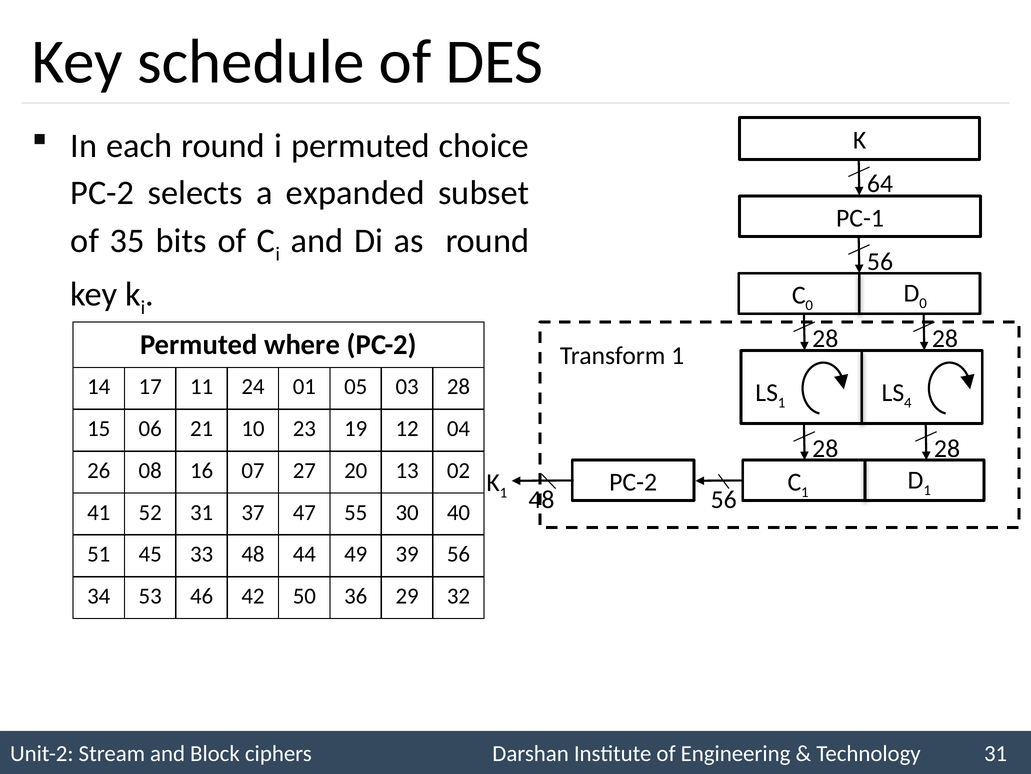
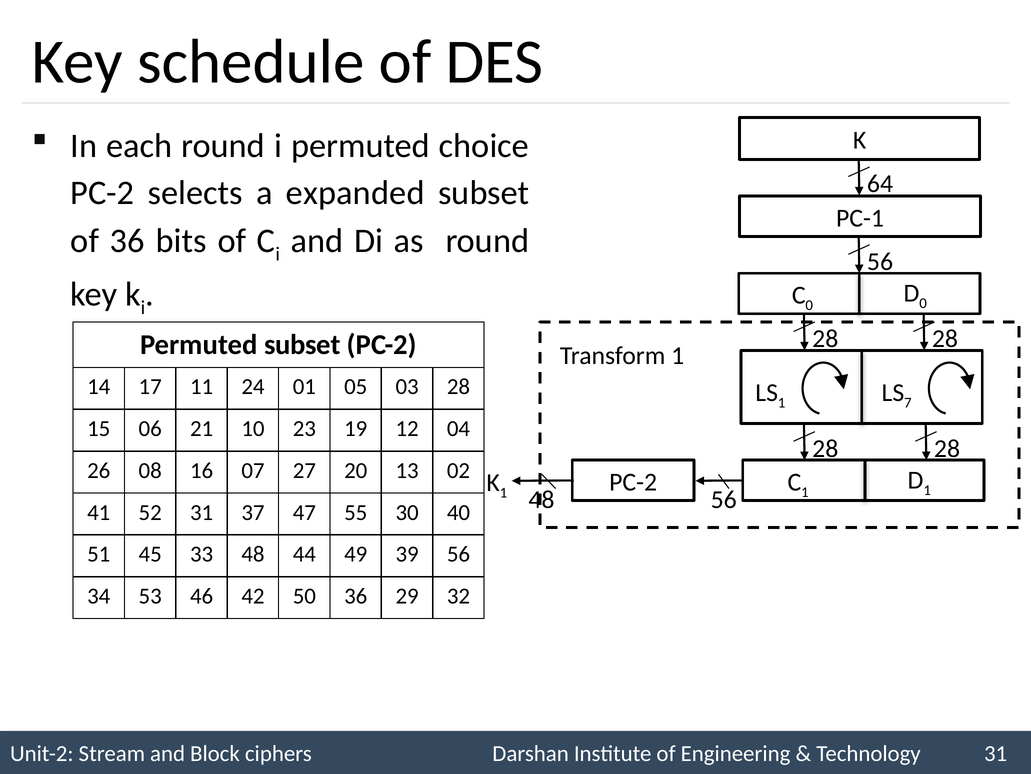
of 35: 35 -> 36 (127, 240)
Permuted where: where -> subset (302, 345)
4: 4 -> 7 (908, 402)
